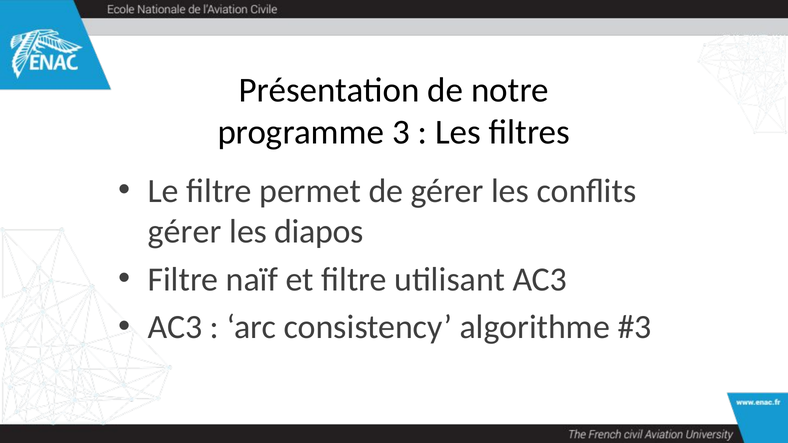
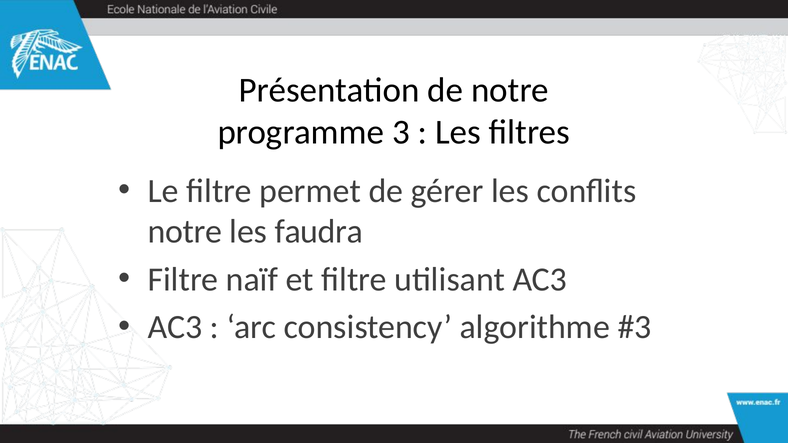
gérer: gérer -> notre (185, 232)
diapos: diapos -> faudra (319, 232)
